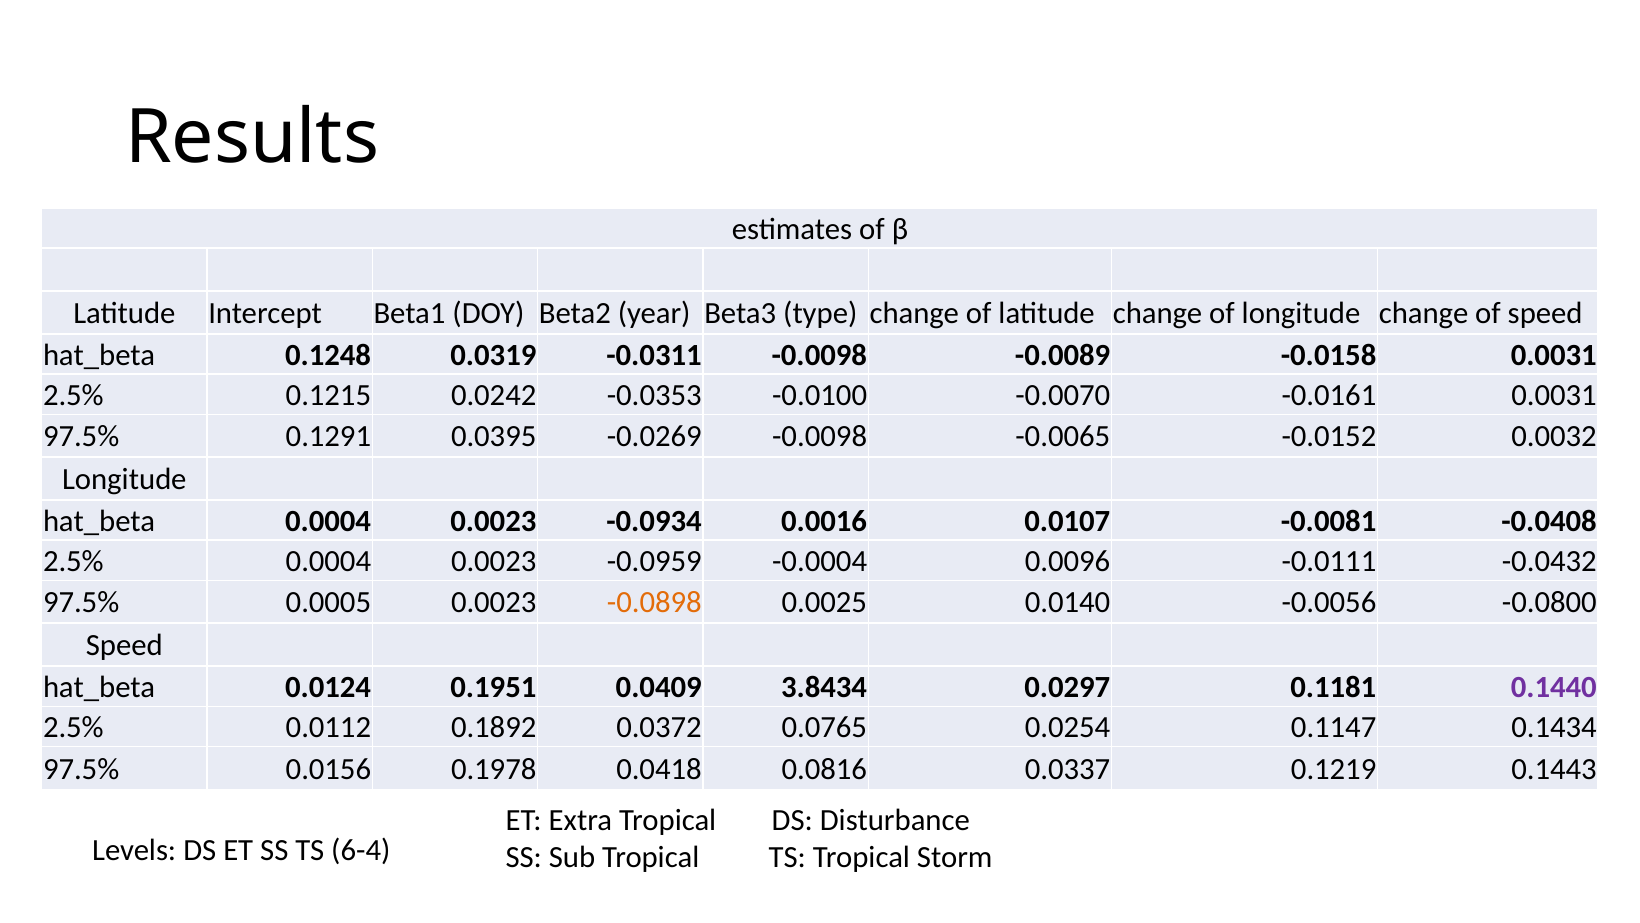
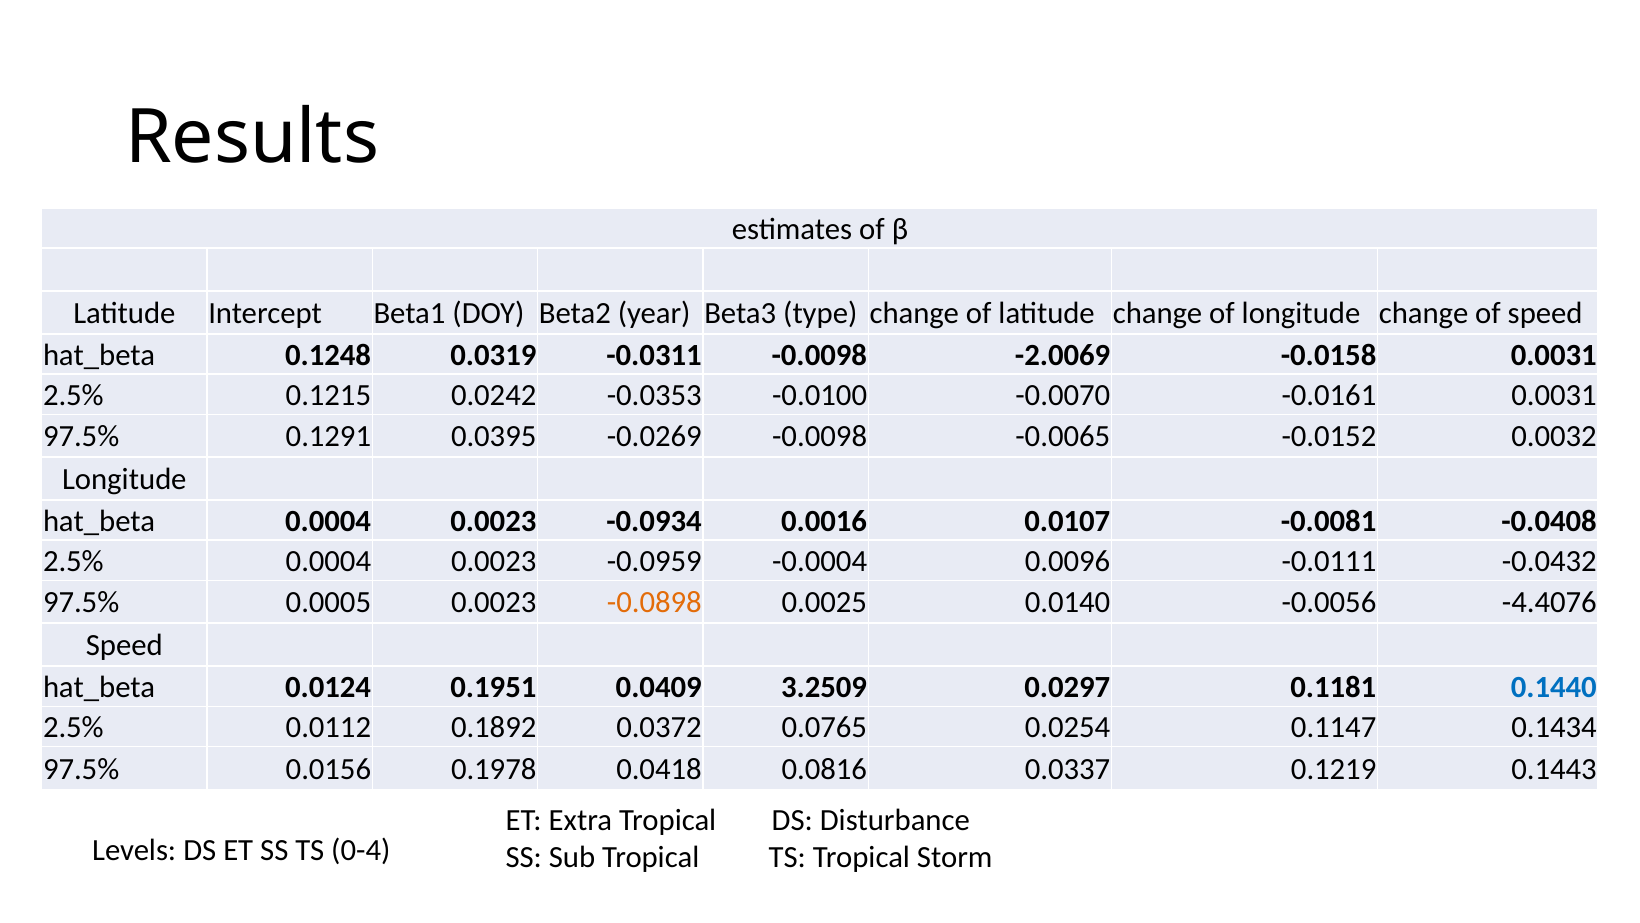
-0.0089: -0.0089 -> -2.0069 (1063, 355)
-0.0800: -0.0800 -> -4.4076 (1549, 602)
3.8434: 3.8434 -> 3.2509 (824, 687)
0.1440 colour: purple -> blue (1554, 687)
6-4: 6-4 -> 0-4 (361, 850)
